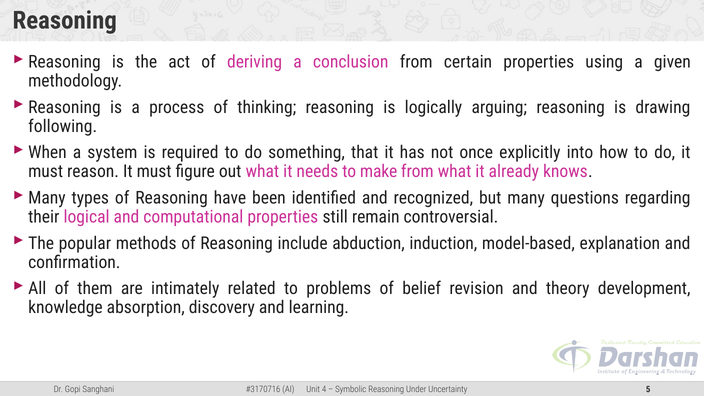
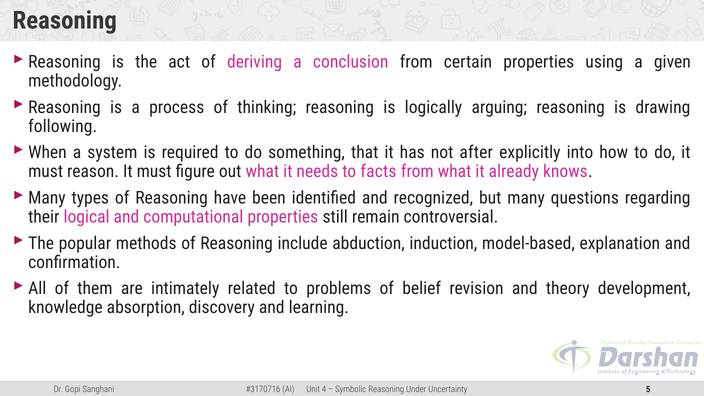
once: once -> after (476, 153)
make: make -> facts (378, 172)
